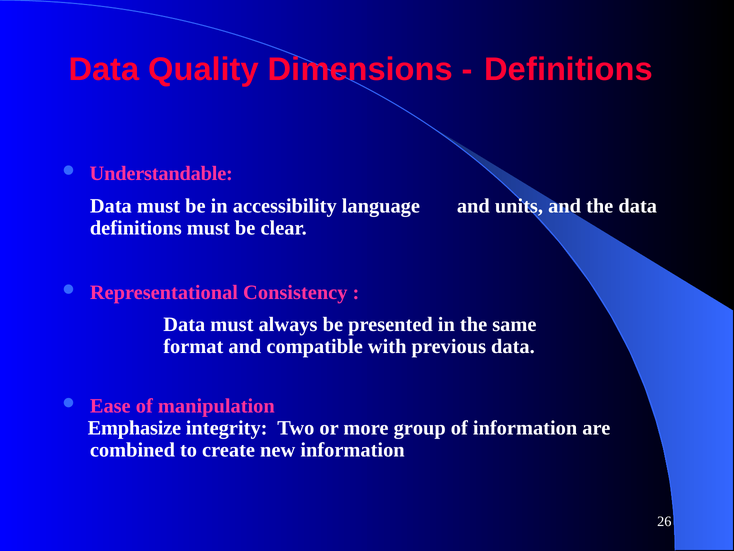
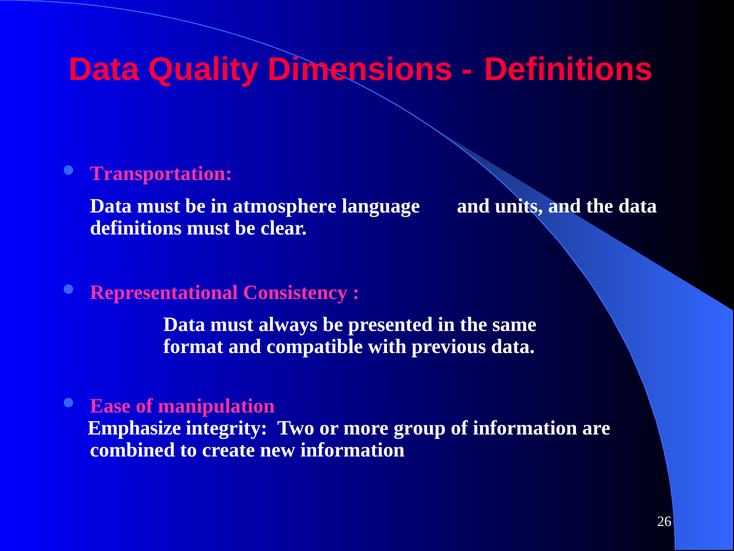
Understandable: Understandable -> Transportation (161, 174)
accessibility: accessibility -> atmosphere (285, 206)
